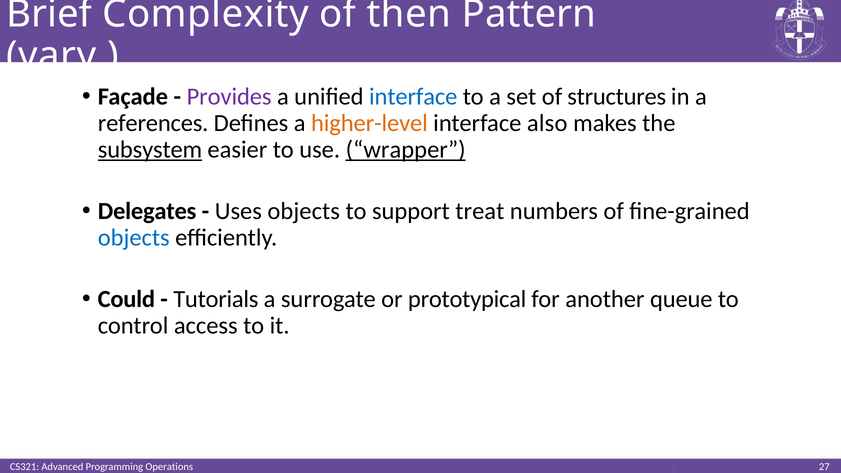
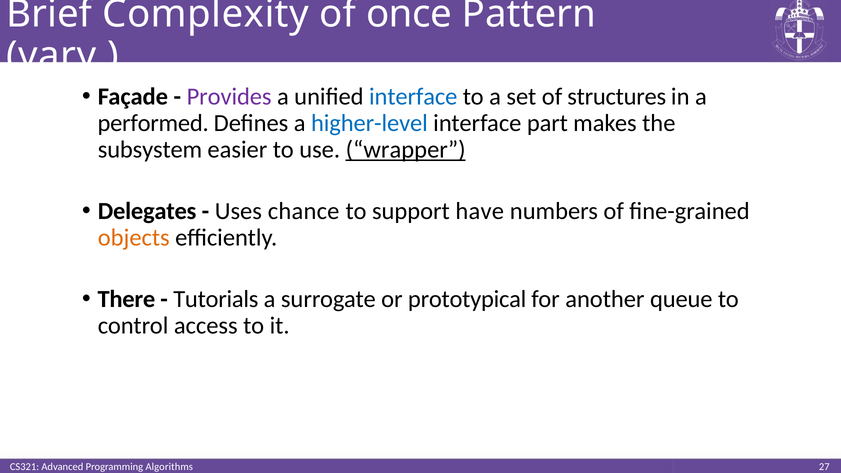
then: then -> once (409, 14)
references: references -> performed (153, 123)
higher-level colour: orange -> blue (369, 123)
also: also -> part (547, 123)
subsystem underline: present -> none (150, 150)
Uses objects: objects -> chance (304, 211)
treat: treat -> have (480, 211)
objects colour: blue -> orange (134, 238)
Could: Could -> There (126, 299)
Operations: Operations -> Algorithms (169, 467)
